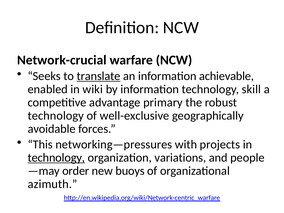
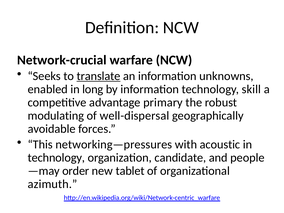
achievable: achievable -> unknowns (226, 76)
wiki: wiki -> long (93, 89)
technology: technology -> modulating (56, 116)
well-exclusive: well-exclusive -> well-dispersal (134, 116)
projects: projects -> acoustic (220, 144)
technology underline: present -> none (56, 158)
variations: variations -> candidate (180, 158)
buoys: buoys -> tablet (130, 171)
